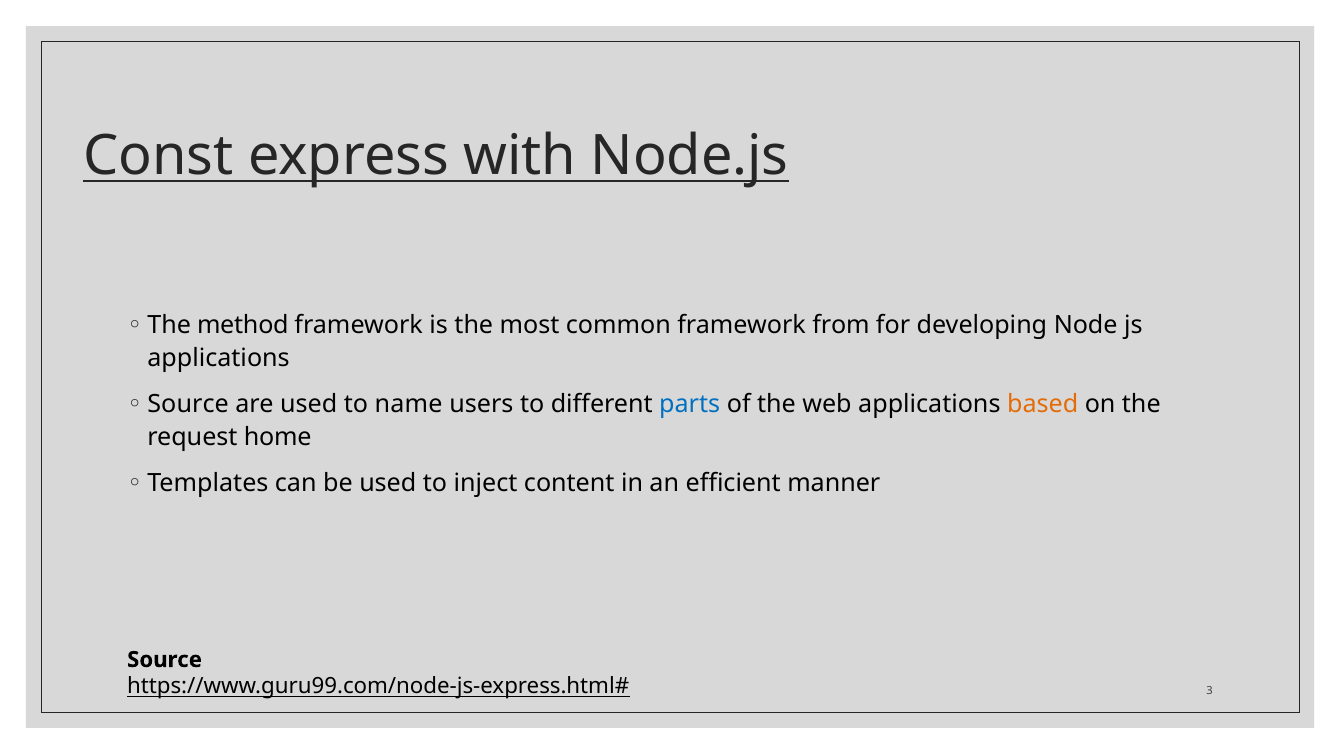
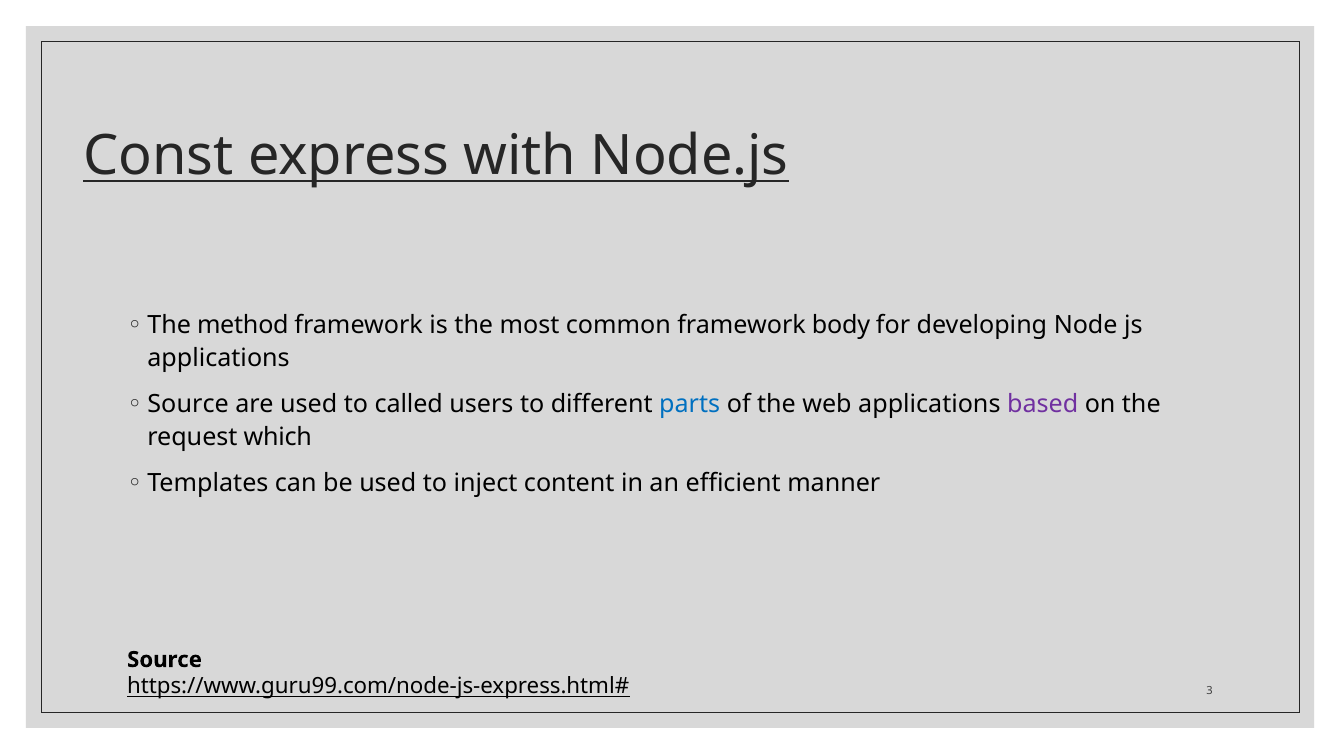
from: from -> body (841, 325)
name: name -> called (409, 404)
based colour: orange -> purple (1043, 404)
home: home -> which (278, 437)
